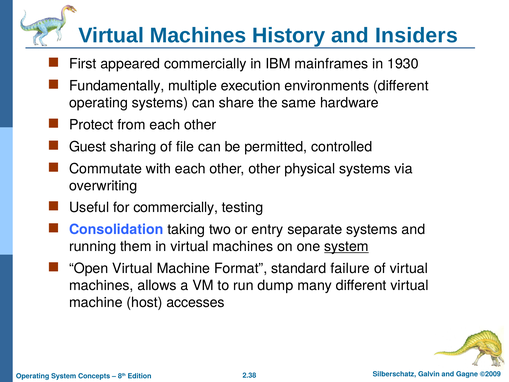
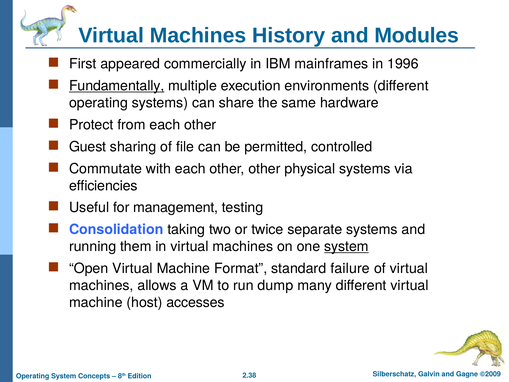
Insiders: Insiders -> Modules (417, 35)
1930: 1930 -> 1996 (403, 64)
Fundamentally underline: none -> present (117, 86)
overwriting: overwriting -> efficiencies (103, 186)
for commercially: commercially -> management (176, 208)
entry: entry -> twice (267, 229)
